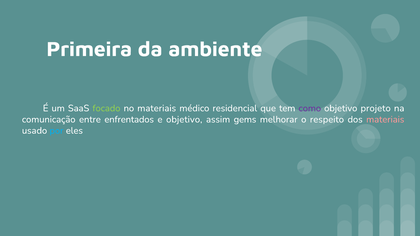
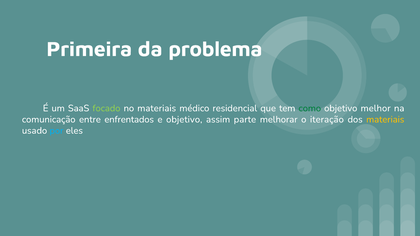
ambiente: ambiente -> problema (215, 49)
como colour: purple -> green (310, 108)
projeto: projeto -> melhor (376, 108)
gems: gems -> parte (245, 120)
respeito: respeito -> iteração (327, 120)
materiais colour: pink -> yellow (385, 120)
